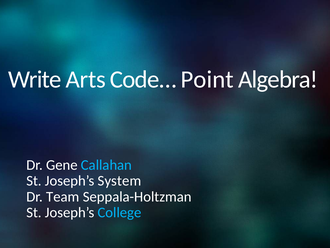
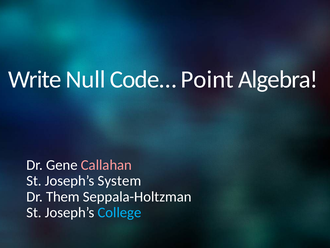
Arts: Arts -> Null (86, 79)
Callahan colour: light blue -> pink (106, 165)
Team: Team -> Them (63, 196)
